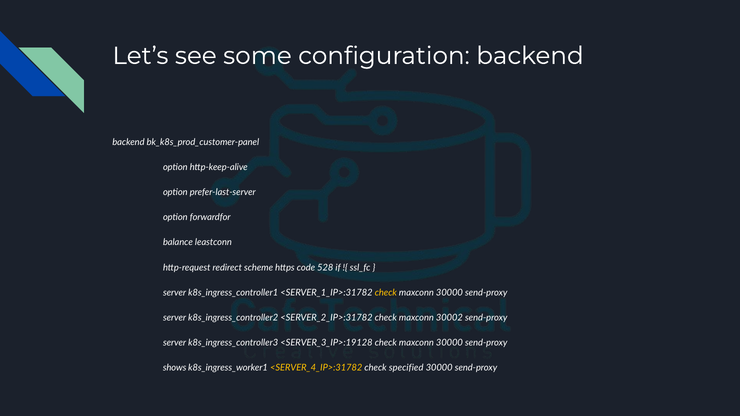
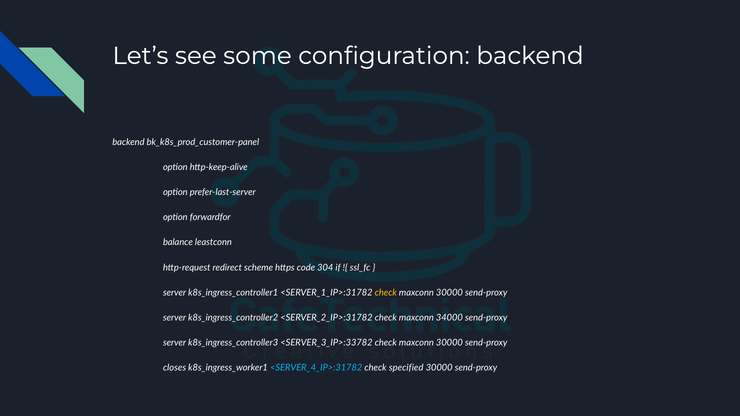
528: 528 -> 304 (325, 268)
30002: 30002 -> 34000 (449, 318)
<SERVER_3_IP>:19128: <SERVER_3_IP>:19128 -> <SERVER_3_IP>:33782 (326, 343)
shows: shows -> closes (175, 368)
<SERVER_4_IP>:31782 colour: yellow -> light blue (316, 368)
